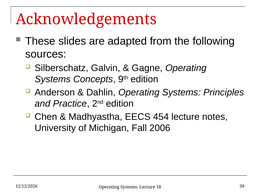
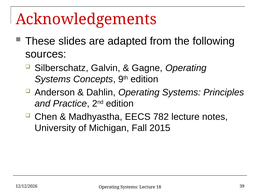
454: 454 -> 782 (161, 117)
2006: 2006 -> 2015 (160, 128)
